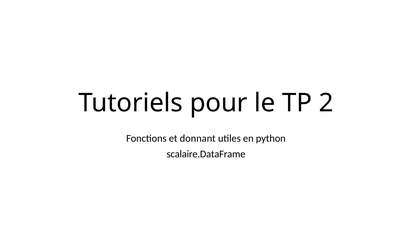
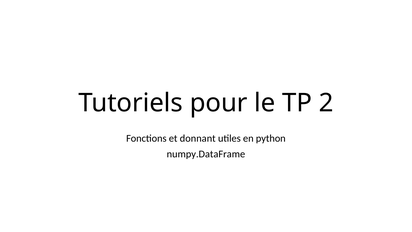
scalaire.DataFrame: scalaire.DataFrame -> numpy.DataFrame (206, 154)
